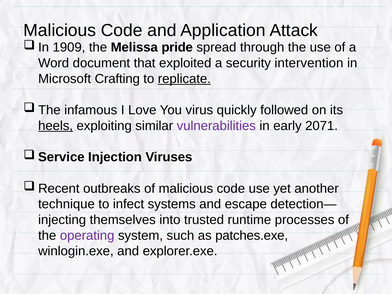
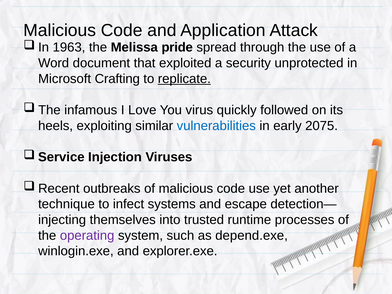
1909: 1909 -> 1963 (69, 47)
intervention: intervention -> unprotected (309, 63)
heels underline: present -> none (56, 126)
vulnerabilities colour: purple -> blue (216, 126)
2071: 2071 -> 2075 (322, 126)
patches.exe: patches.exe -> depend.exe (252, 236)
